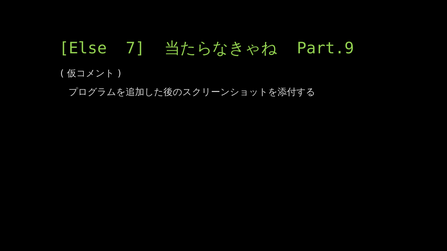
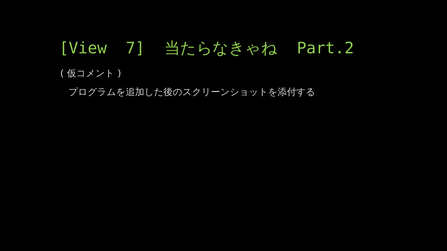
Else: Else -> View (83, 48)
Part.9: Part.9 -> Part.2 (325, 48)
